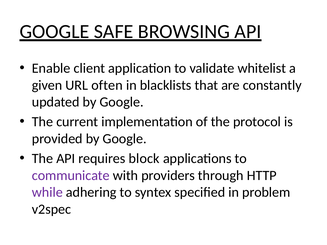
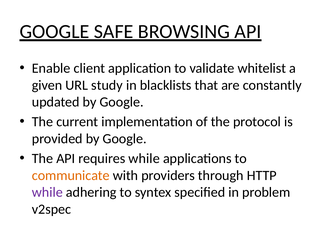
often: often -> study (107, 85)
requires block: block -> while (144, 159)
communicate colour: purple -> orange (71, 176)
